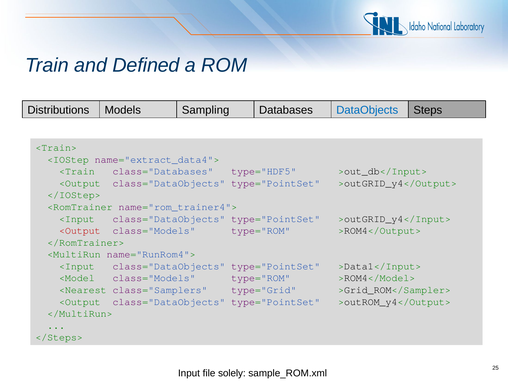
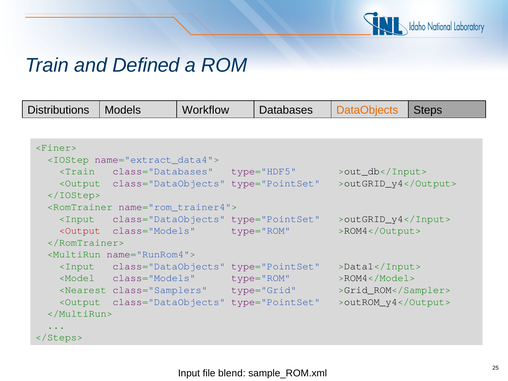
Sampling: Sampling -> Workflow (206, 110)
DataObjects colour: blue -> orange (367, 110)
<Train>: <Train> -> <Finer> (56, 148)
solely: solely -> blend (232, 373)
